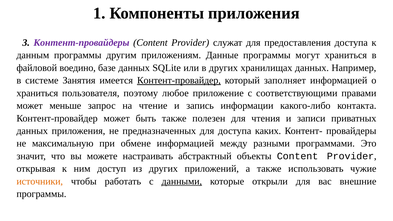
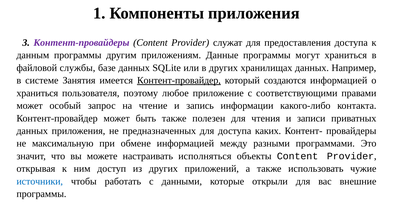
воедино: воедино -> службы (78, 68)
заполняет: заполняет -> создаются (285, 80)
меньше: меньше -> особый (65, 106)
абстрактный: абстрактный -> исполняться (205, 156)
источники colour: orange -> blue (40, 181)
данными underline: present -> none (182, 181)
